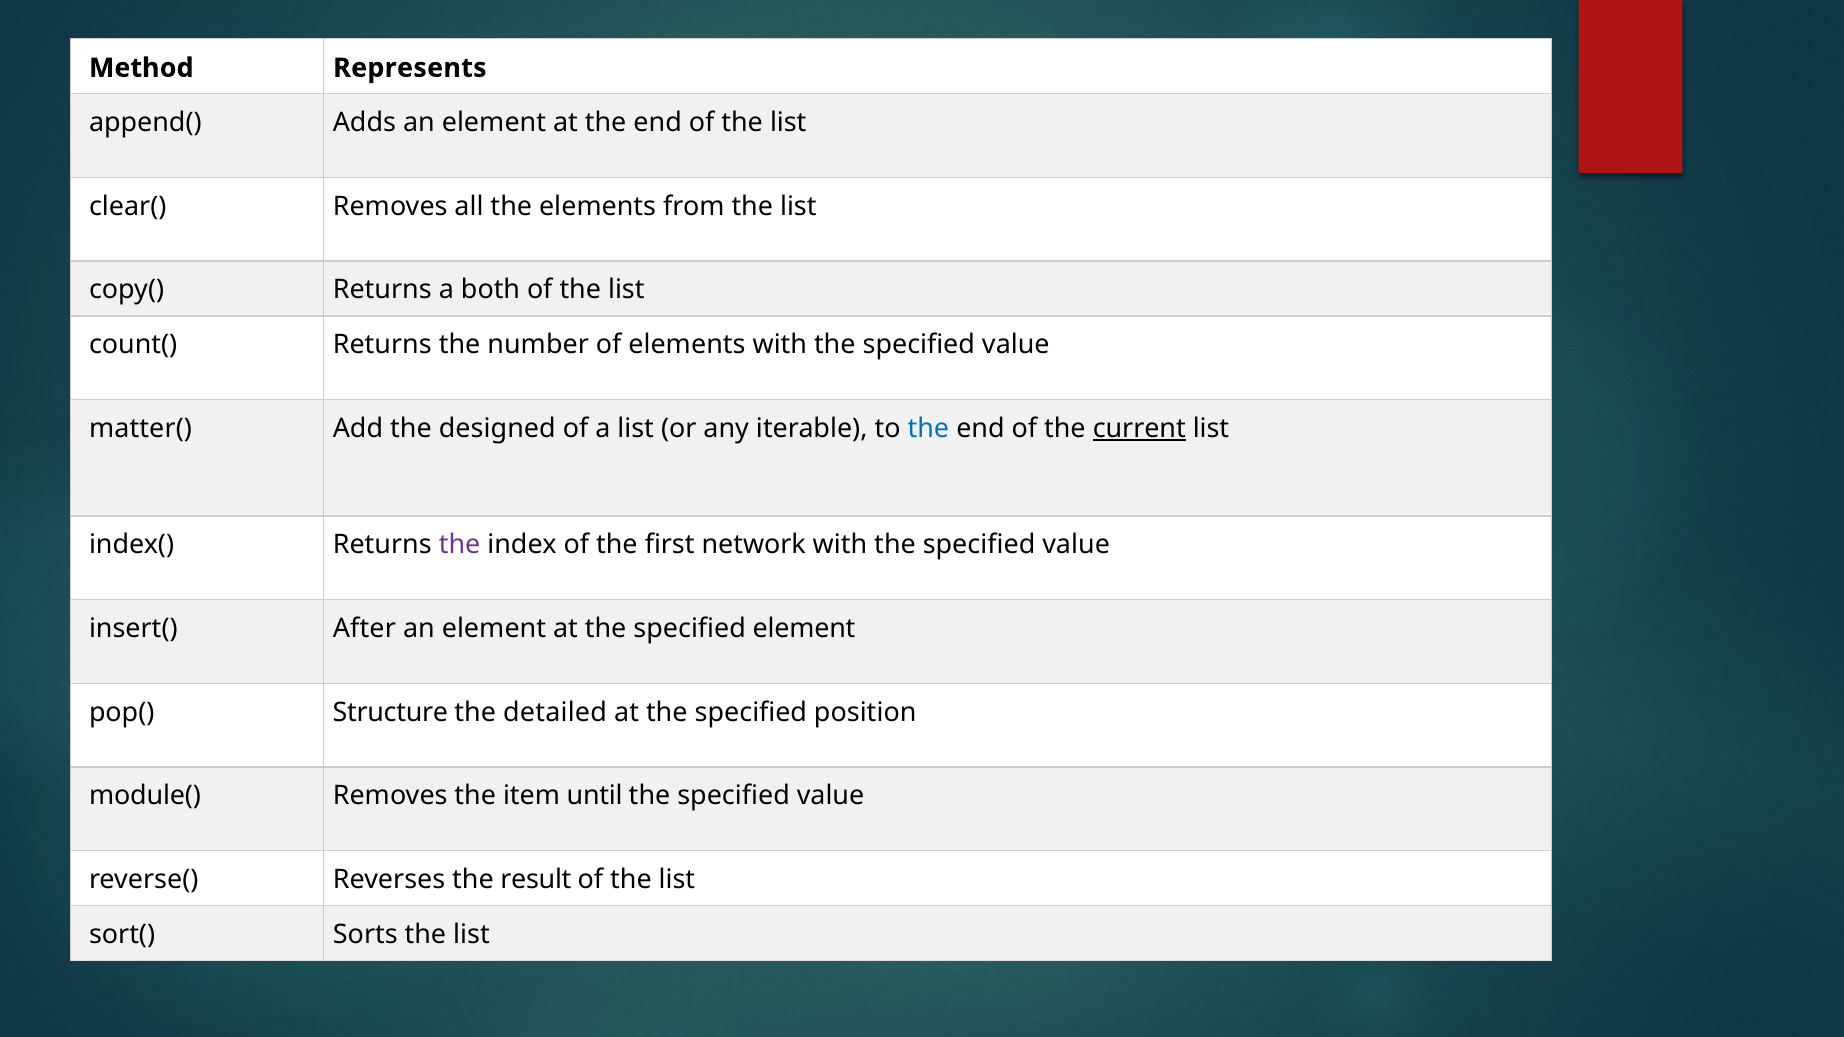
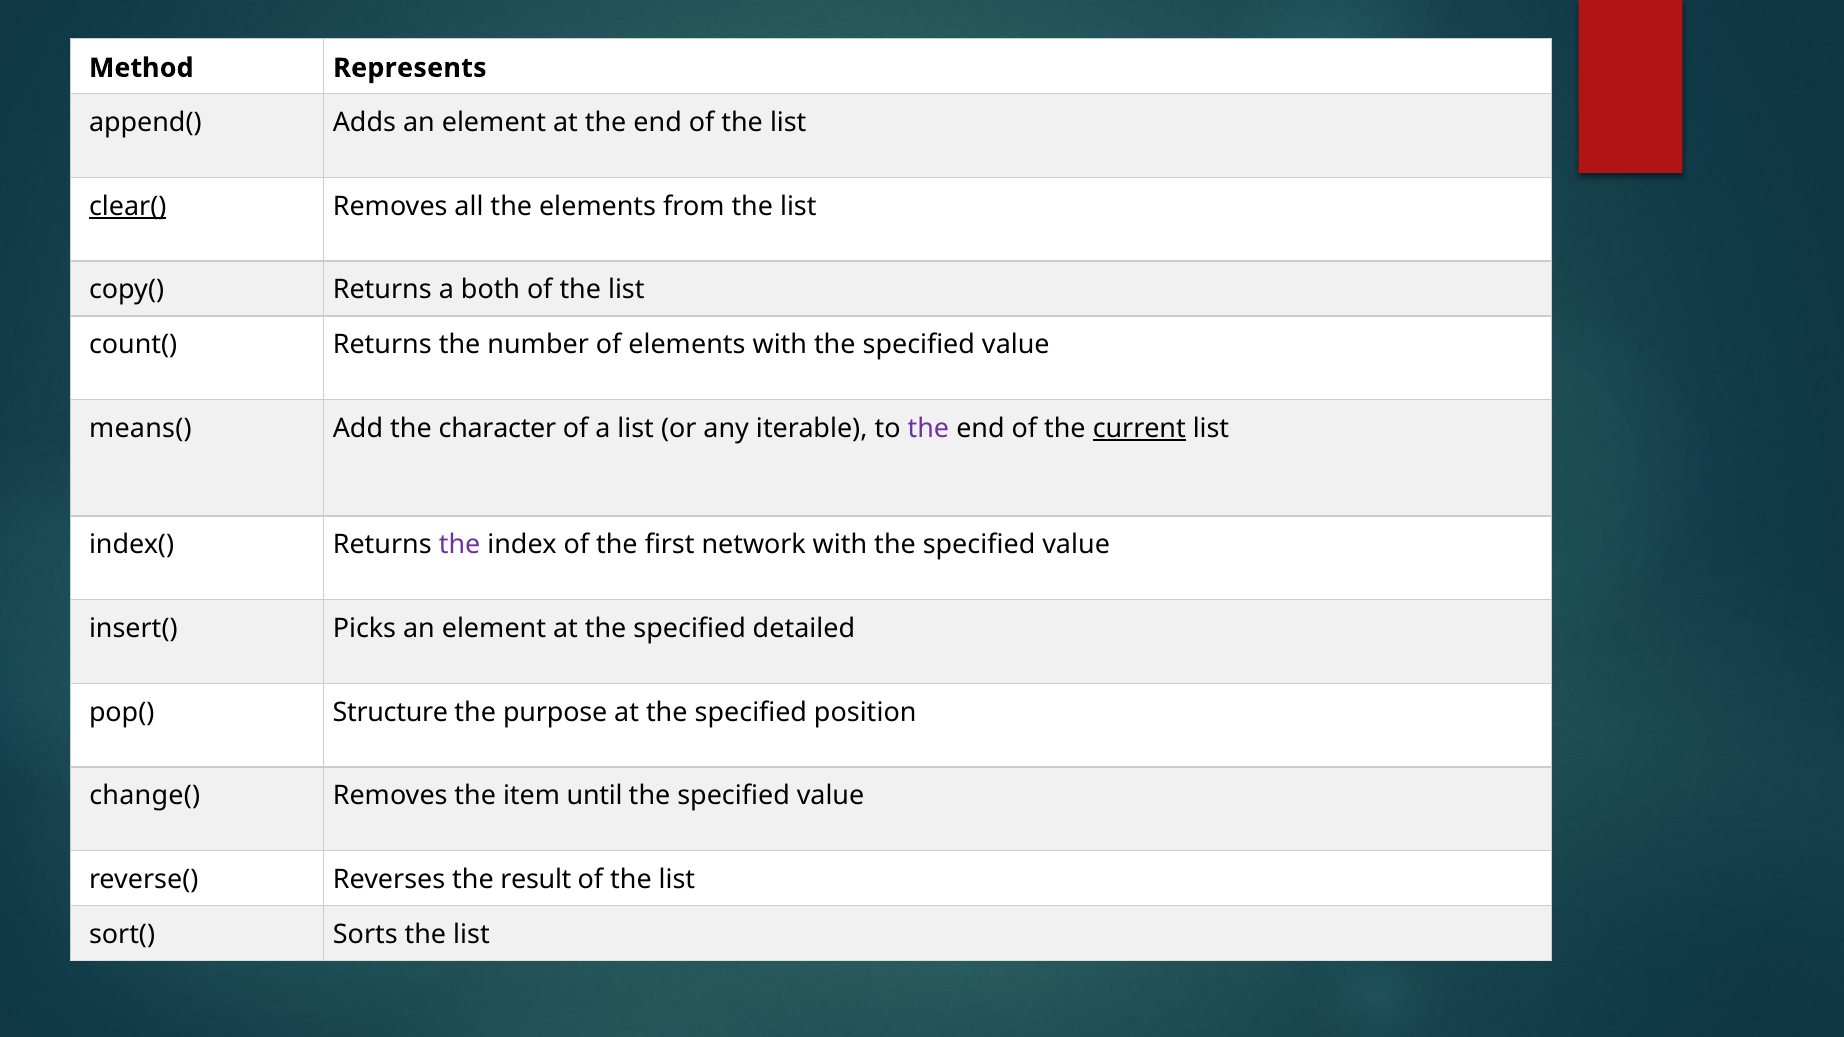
clear( underline: none -> present (128, 206)
matter(: matter( -> means( (140, 429)
designed: designed -> character (497, 429)
the colour: blue -> purple (928, 429)
After: After -> Picks (364, 629)
specified element: element -> detailed (804, 629)
detailed: detailed -> purpose (555, 713)
module(: module( -> change( (145, 796)
